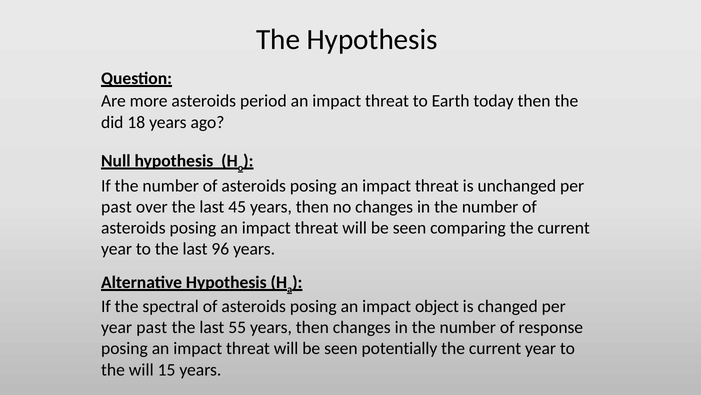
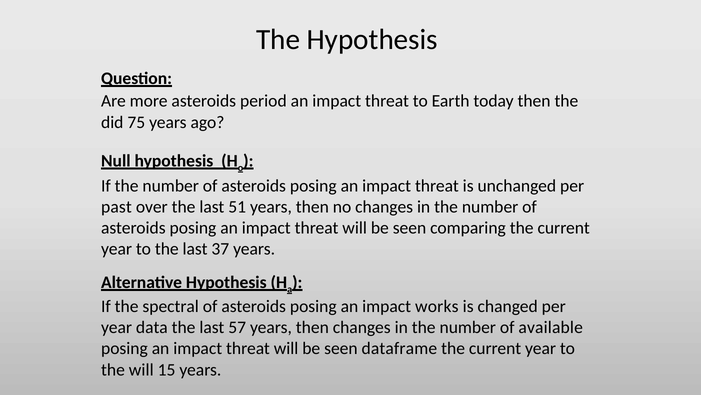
18: 18 -> 75 (136, 122)
45: 45 -> 51 (237, 206)
96: 96 -> 37 (220, 248)
object: object -> works (437, 306)
year past: past -> data (152, 327)
55: 55 -> 57 (237, 327)
response: response -> available (551, 327)
potentially: potentially -> dataframe (399, 348)
